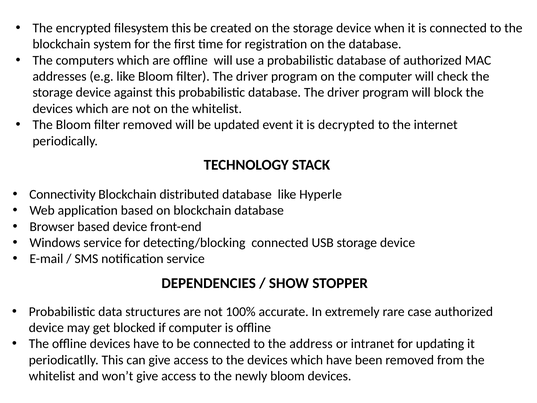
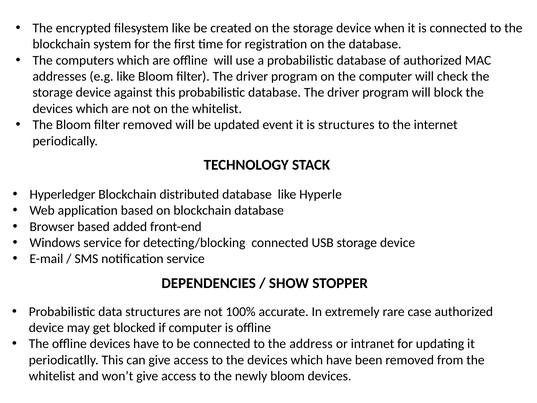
filesystem this: this -> like (181, 28)
is decrypted: decrypted -> structures (346, 125)
Connectivity: Connectivity -> Hyperledger (63, 194)
based device: device -> added (130, 227)
